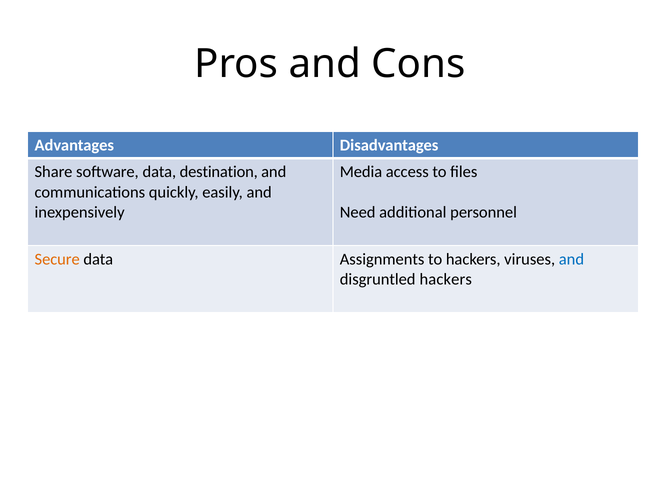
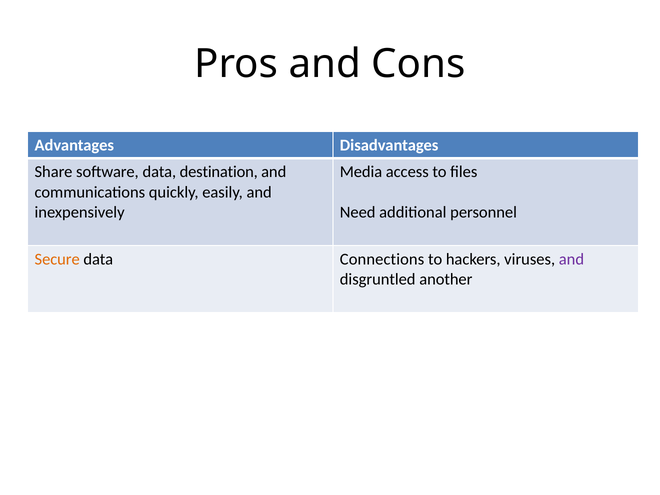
Assignments: Assignments -> Connections (382, 259)
and colour: blue -> purple (571, 259)
disgruntled hackers: hackers -> another (446, 279)
